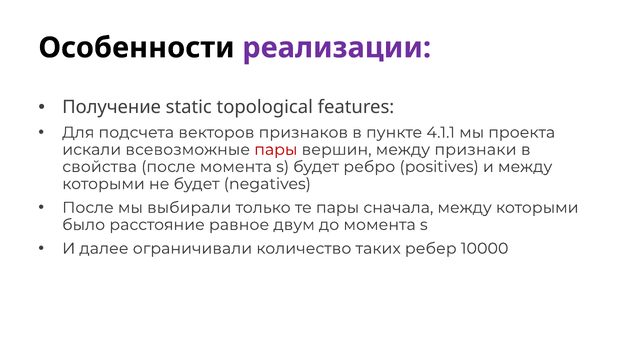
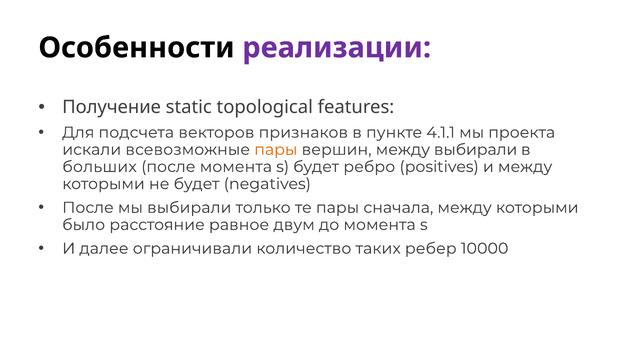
пары colour: red -> orange (276, 149)
между признаки: признаки -> выбирали (476, 149)
свойства: свойства -> больших (100, 167)
